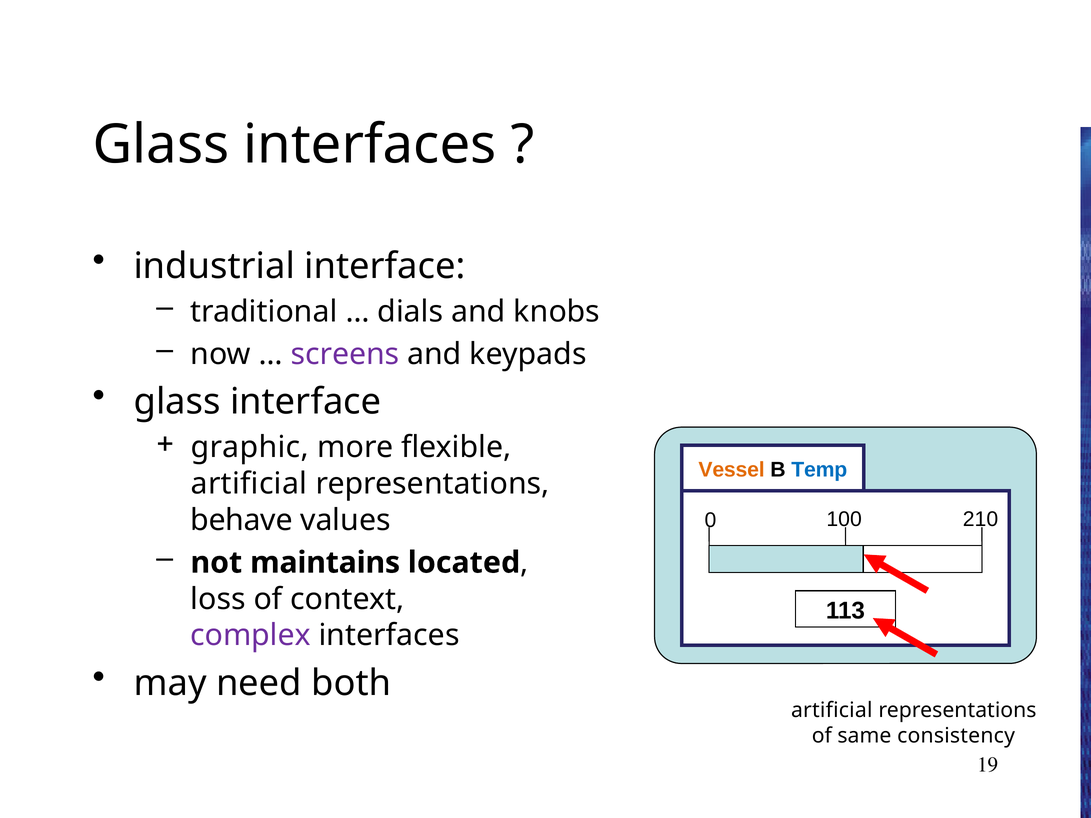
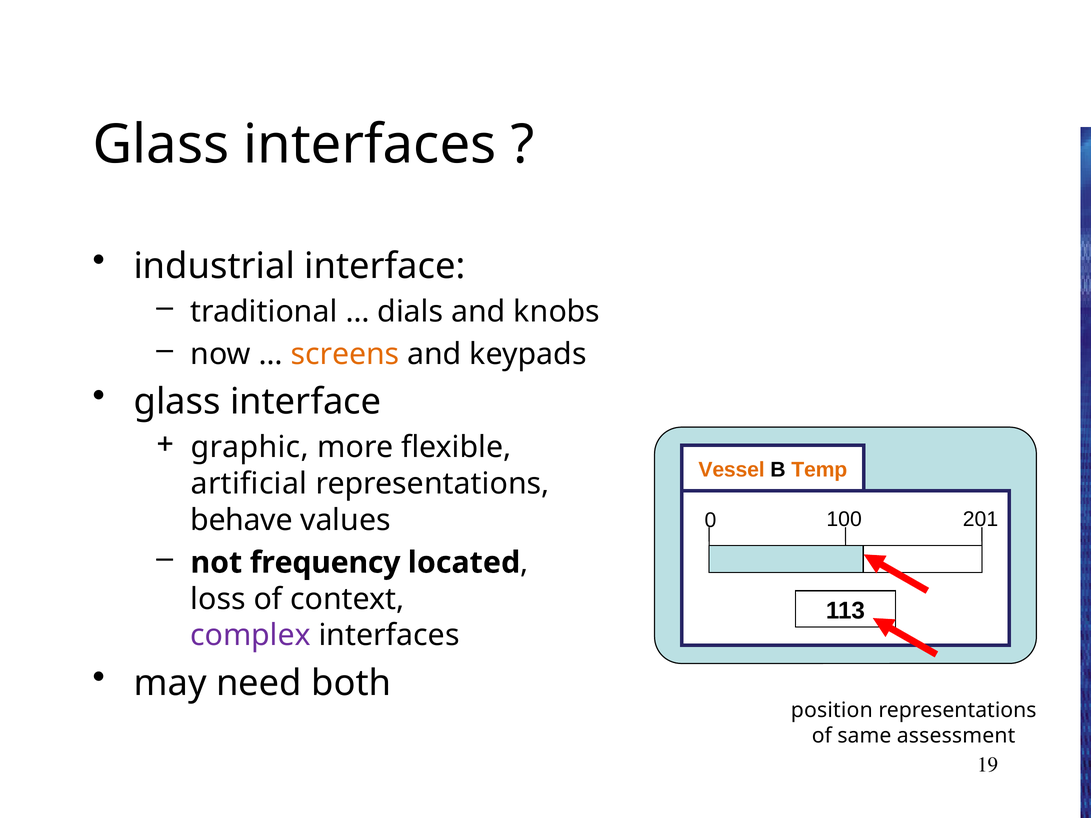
screens colour: purple -> orange (345, 354)
Temp colour: blue -> orange (819, 470)
210: 210 -> 201 (980, 520)
maintains: maintains -> frequency (325, 563)
artificial: artificial -> position (832, 711)
consistency: consistency -> assessment (956, 736)
